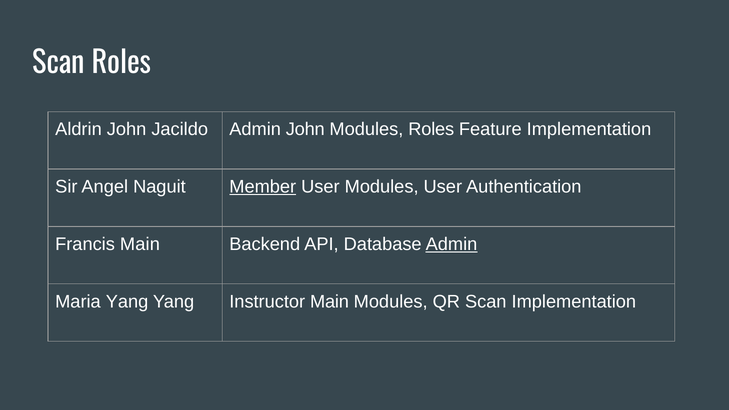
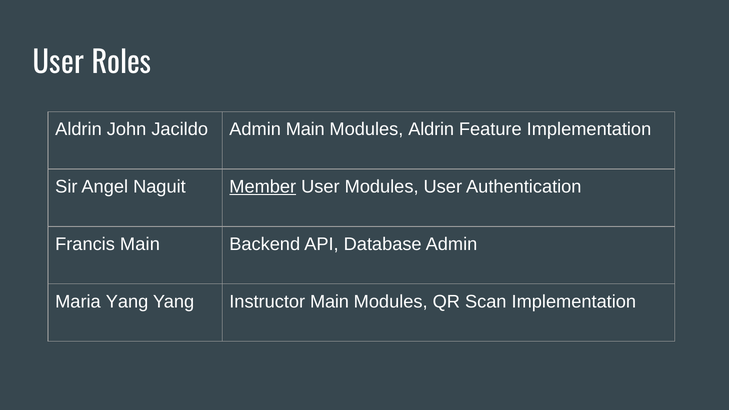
Scan: Scan -> User (58, 63)
Admin John: John -> Main (305, 129)
Modules Roles: Roles -> Aldrin (431, 129)
Admin underline: present -> none (451, 244)
